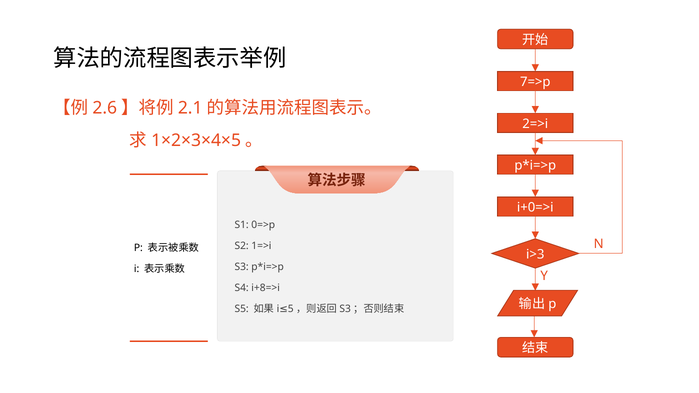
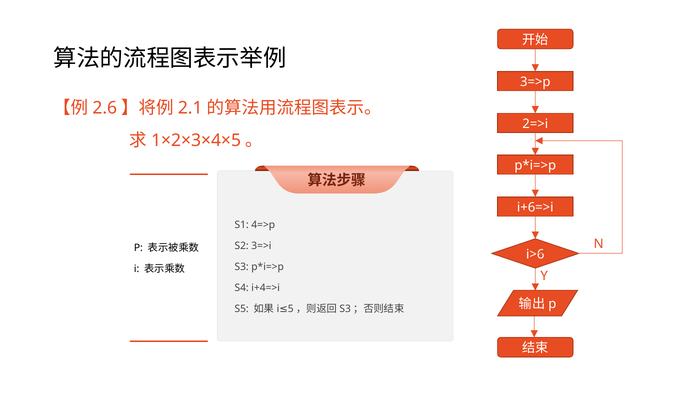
7=>p: 7=>p -> 3=>p (535, 82)
i+0=>i: i+0=>i -> i+6=>i (535, 208)
0=>p: 0=>p -> 4=>p (263, 225)
1=>i: 1=>i -> 3=>i (261, 246)
i>3: i>3 -> i>6 (535, 254)
i+8=>i: i+8=>i -> i+4=>i (266, 288)
